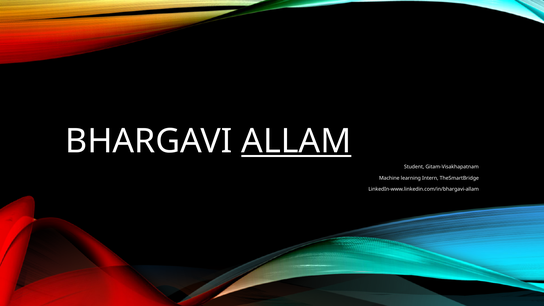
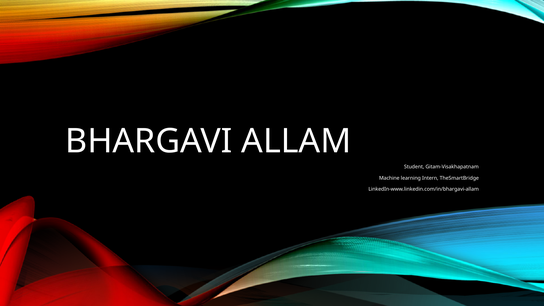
ALLAM underline: present -> none (296, 141)
